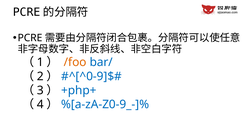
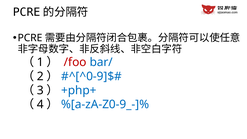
/foo colour: orange -> red (75, 62)
